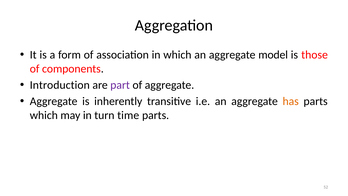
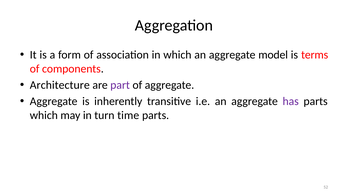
those: those -> terms (315, 55)
Introduction: Introduction -> Architecture (60, 85)
has colour: orange -> purple (291, 101)
